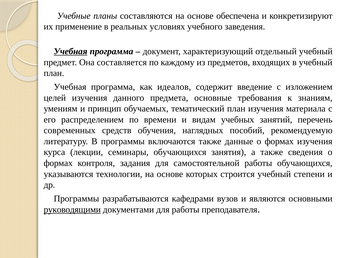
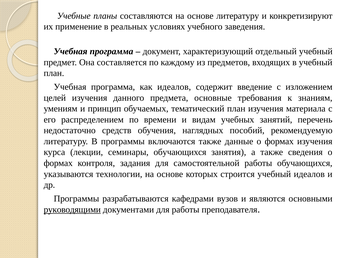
основе обеспечена: обеспечена -> литературу (238, 16)
Учебная underline: present -> none (71, 51)
современных: современных -> недостаточно (70, 130)
учебный степени: степени -> идеалов (309, 174)
